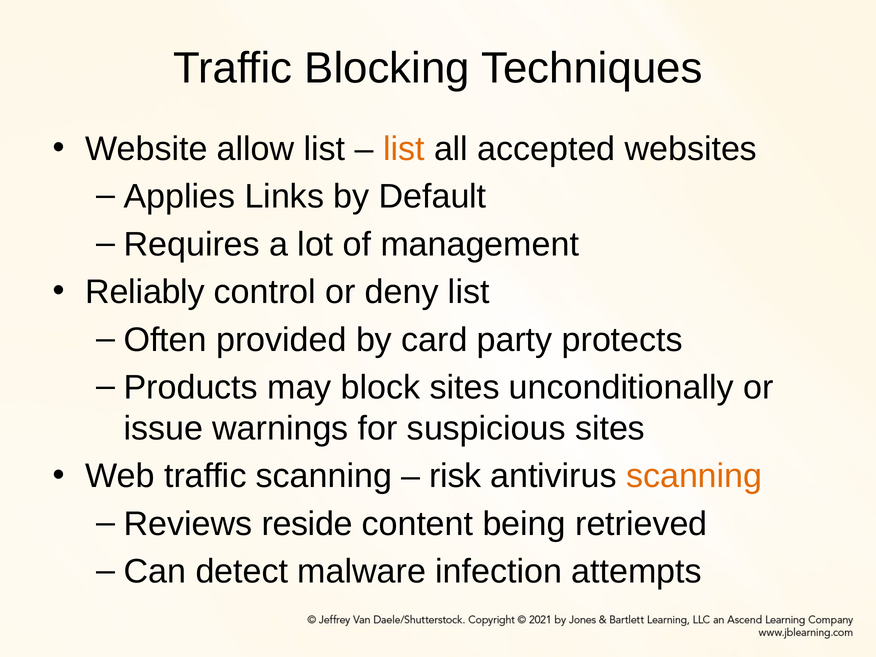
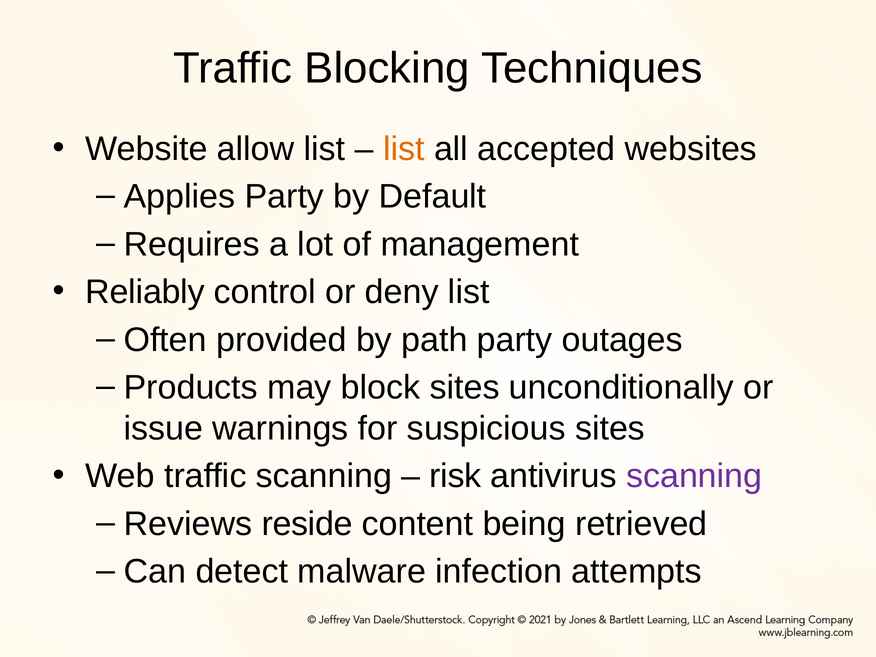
Applies Links: Links -> Party (284, 197)
card: card -> path (434, 340)
protects: protects -> outages (622, 340)
scanning colour: orange -> purple (694, 476)
